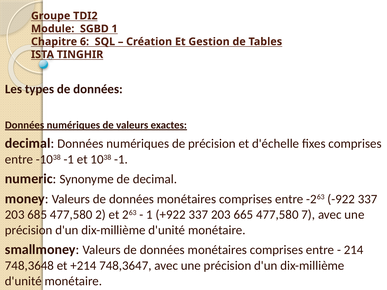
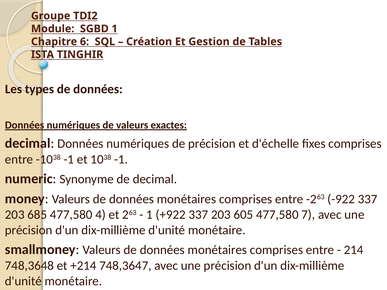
2: 2 -> 4 (101, 215)
665: 665 -> 605 (243, 215)
